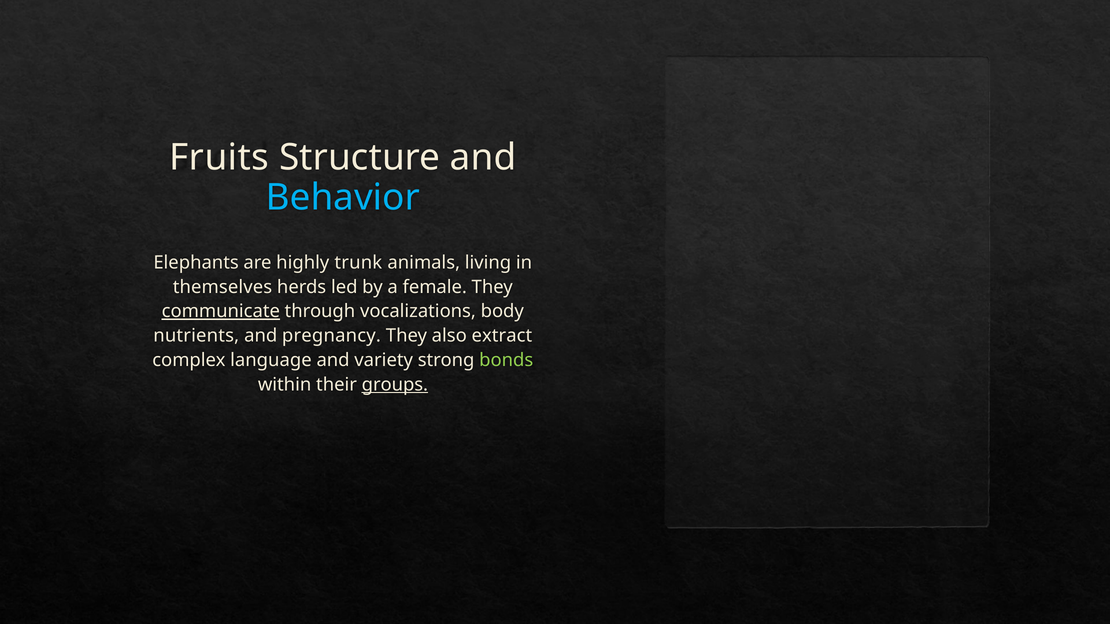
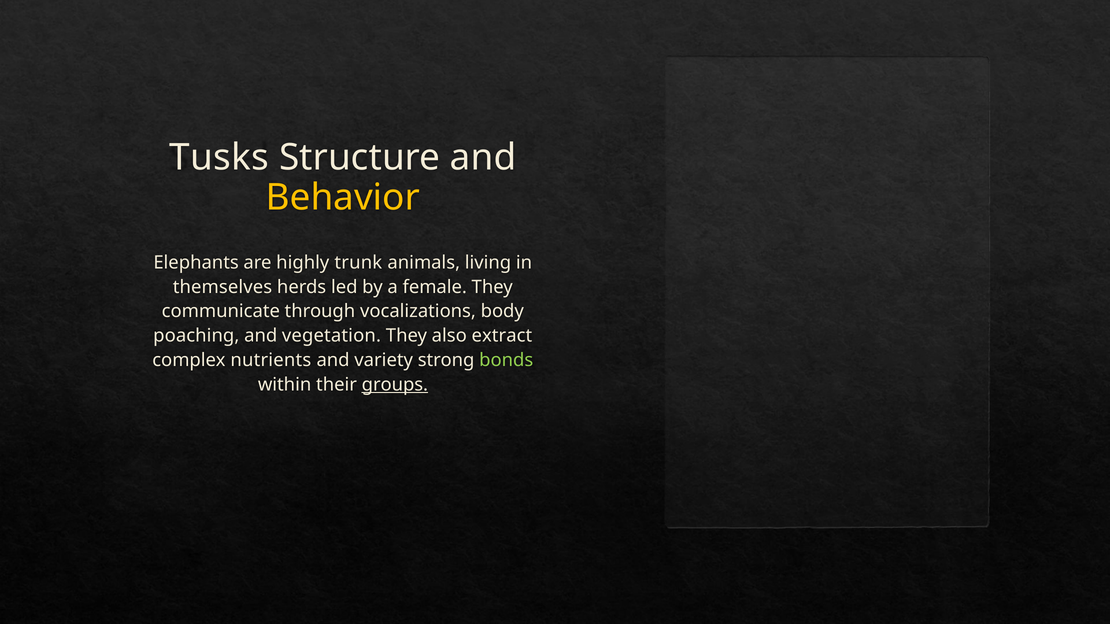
Fruits: Fruits -> Tusks (219, 158)
Behavior colour: light blue -> yellow (343, 198)
communicate underline: present -> none (221, 311)
nutrients: nutrients -> poaching (196, 336)
pregnancy: pregnancy -> vegetation (331, 336)
language: language -> nutrients (271, 360)
